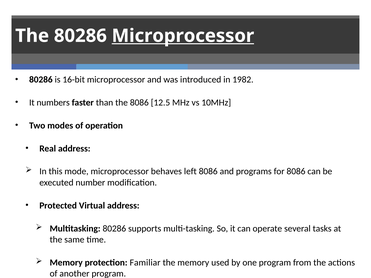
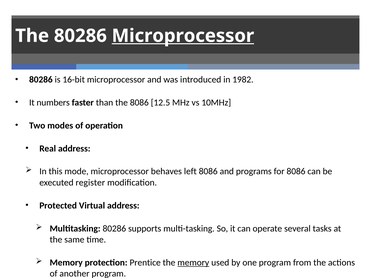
number: number -> register (90, 183)
Familiar: Familiar -> Prentice (145, 263)
memory underline: none -> present (193, 263)
